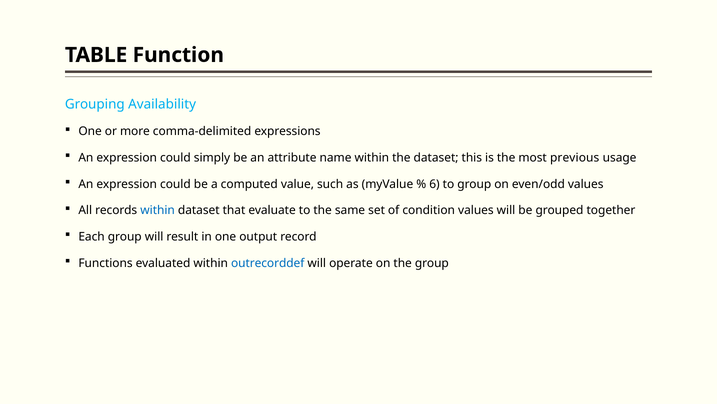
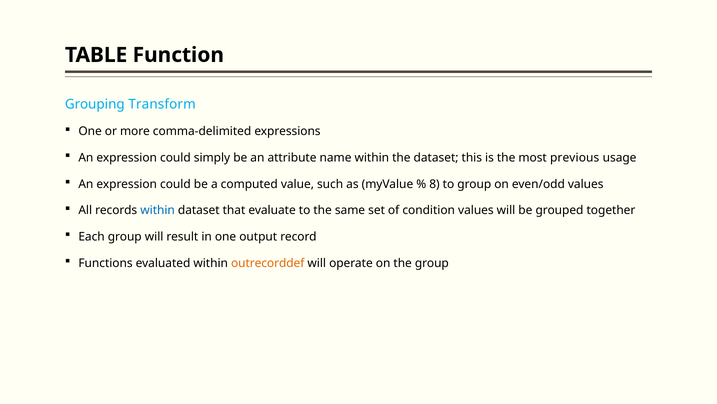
Availability: Availability -> Transform (162, 104)
6: 6 -> 8 (434, 184)
outrecorddef colour: blue -> orange (268, 263)
